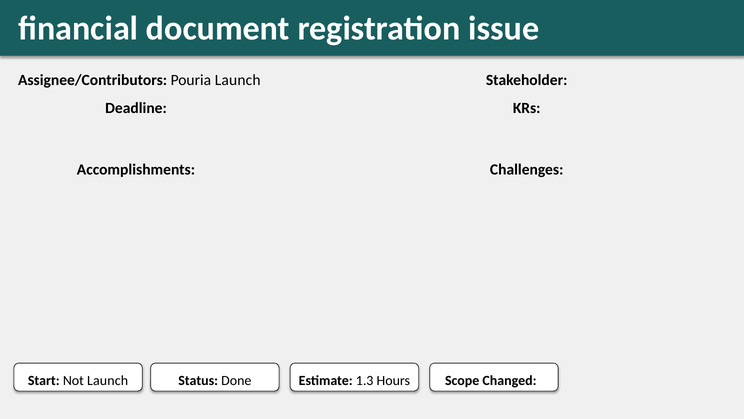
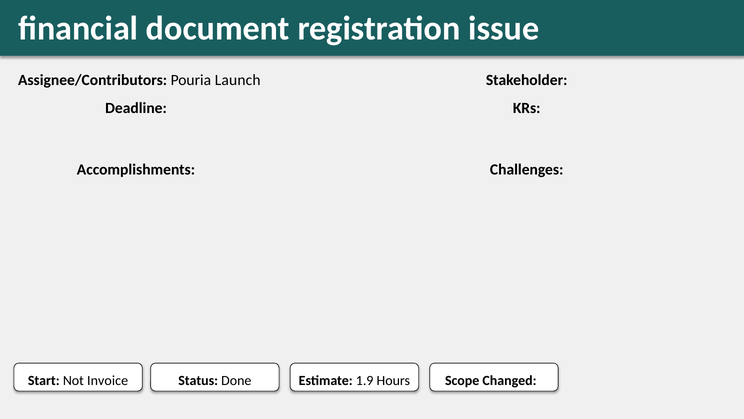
Not Launch: Launch -> Invoice (108, 380)
1.3: 1.3 -> 1.9 (365, 380)
